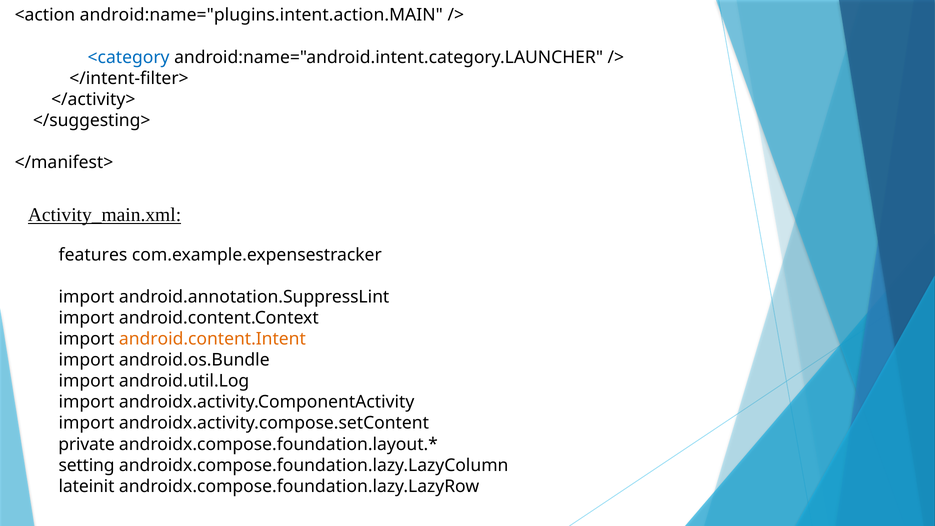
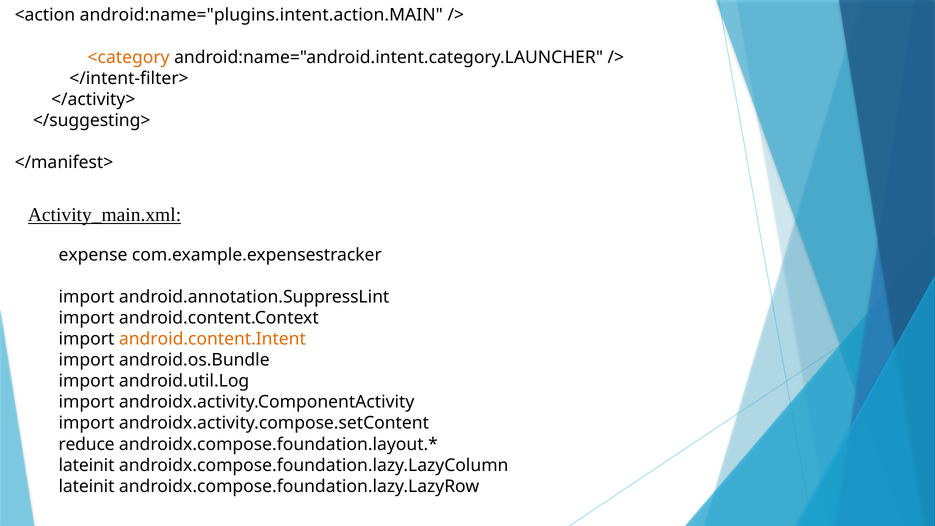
<category colour: blue -> orange (129, 57)
features: features -> expense (93, 255)
private: private -> reduce (87, 444)
setting: setting -> lateinit (87, 465)
